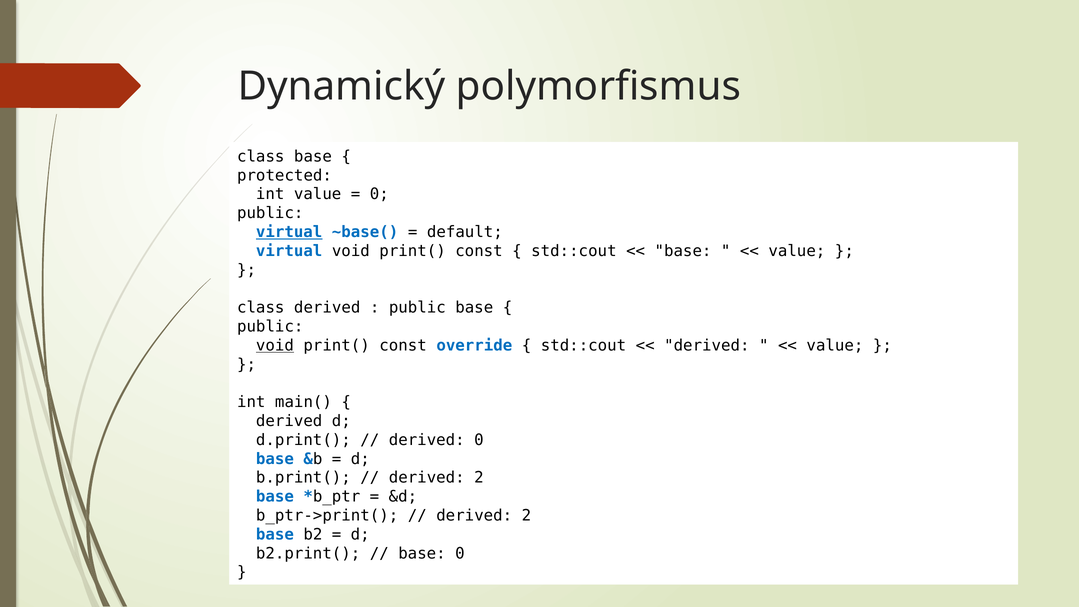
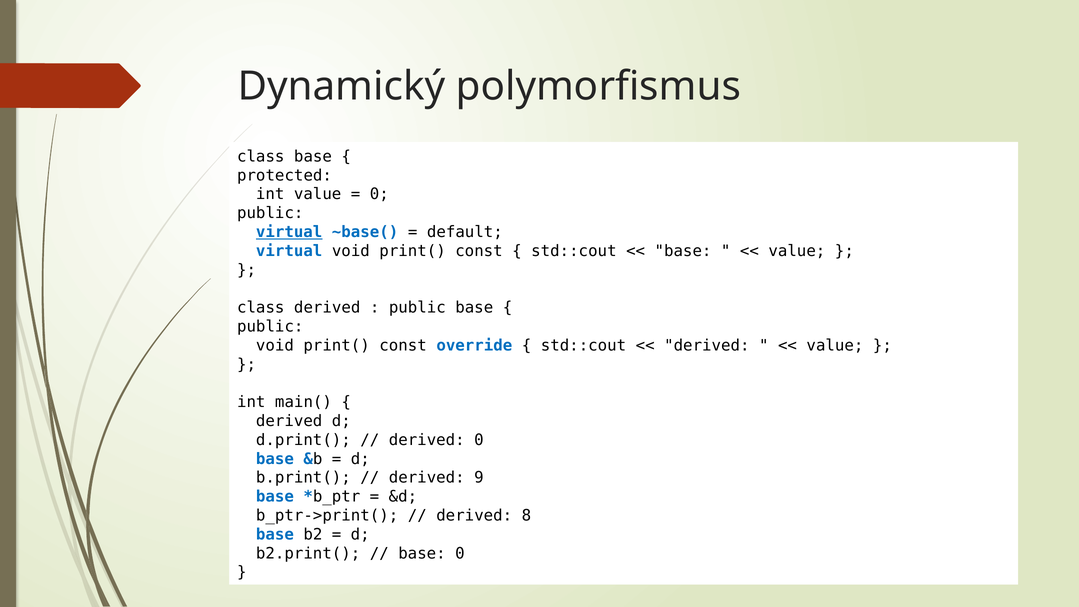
void underline: present -> none (275, 345)
2: 2 -> 9 (479, 478)
2: 2 -> 8 (526, 515)
